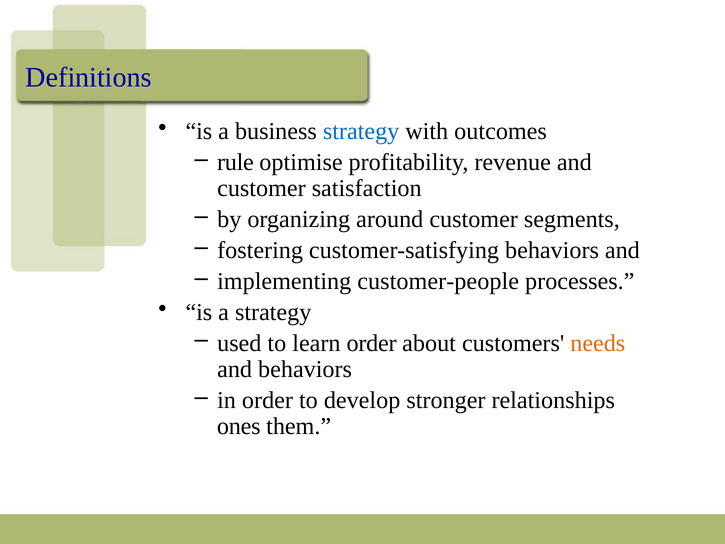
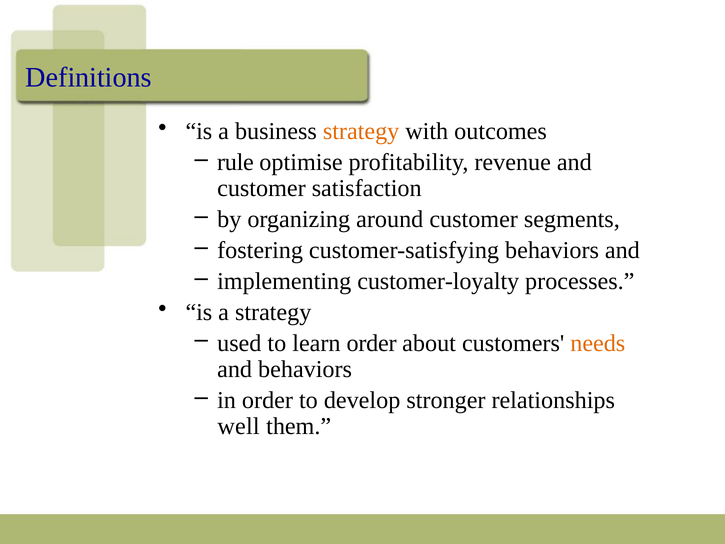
strategy colour: blue -> orange (361, 131)
customer-people: customer-people -> customer-loyalty (438, 281)
ones: ones -> well (239, 426)
